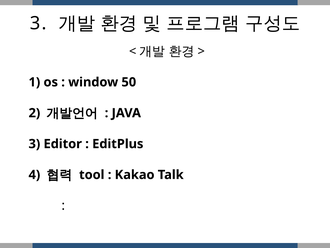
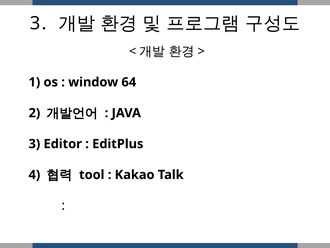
50: 50 -> 64 (129, 82)
